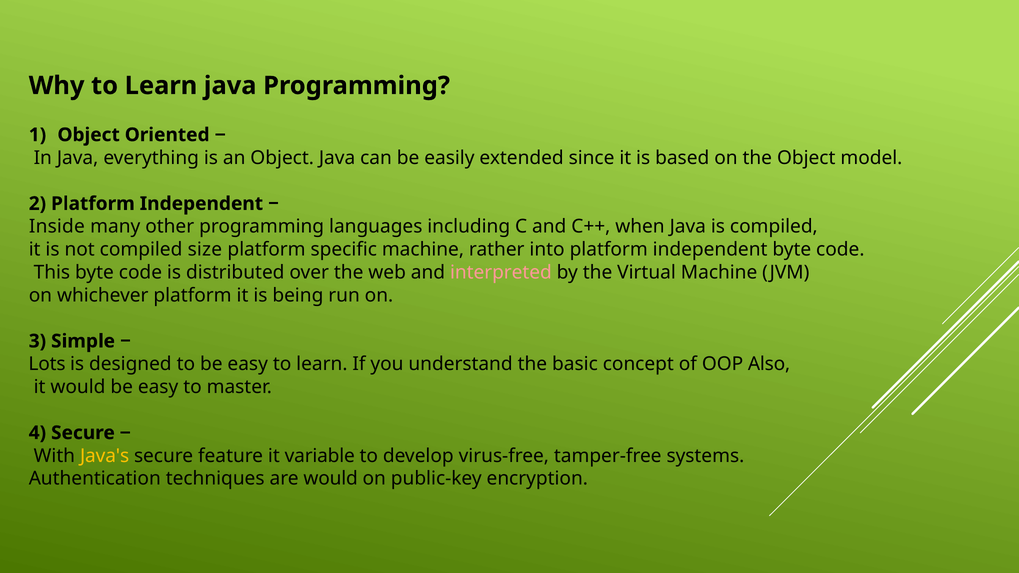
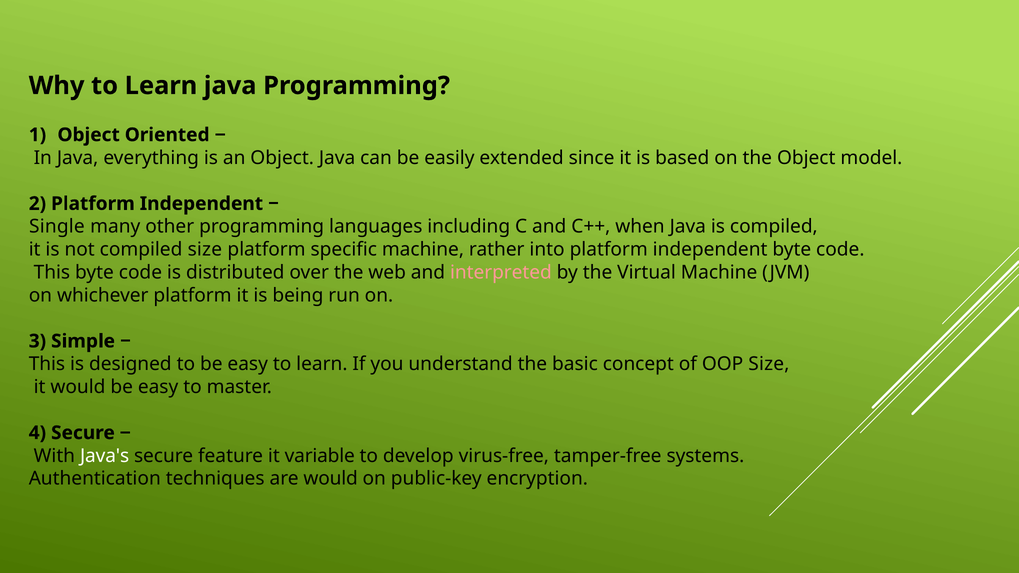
Inside: Inside -> Single (57, 227)
Lots: Lots -> This (47, 364)
OOP Also: Also -> Size (769, 364)
Java's colour: yellow -> white (105, 456)
